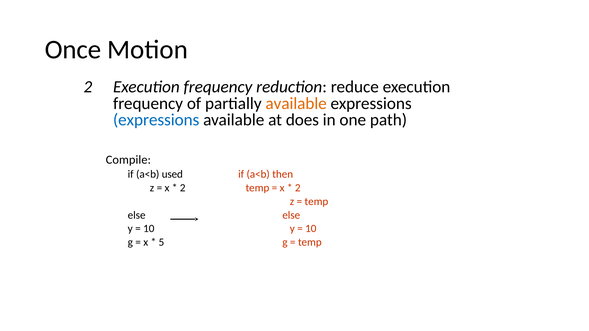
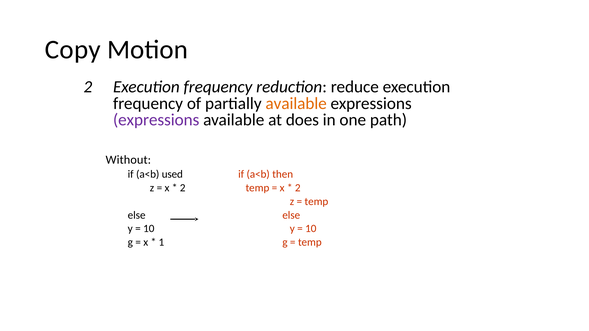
Once: Once -> Copy (73, 49)
expressions colour: blue -> purple (156, 120)
Compile: Compile -> Without (128, 160)
5: 5 -> 1 (161, 243)
